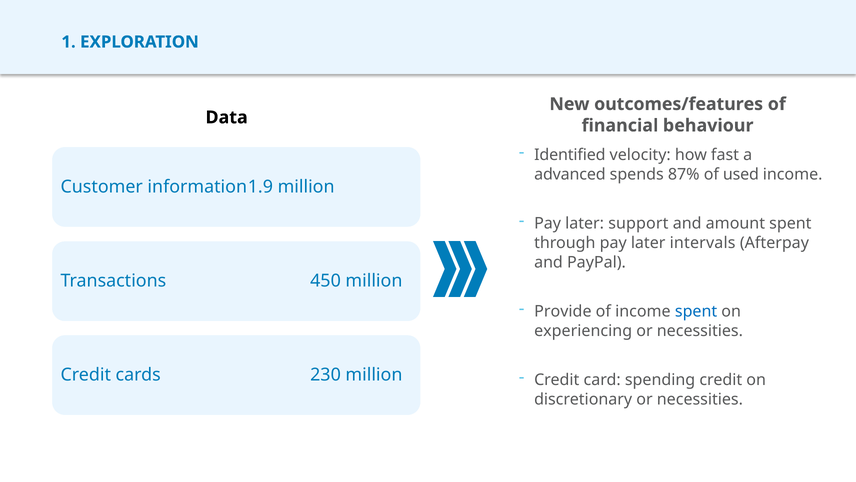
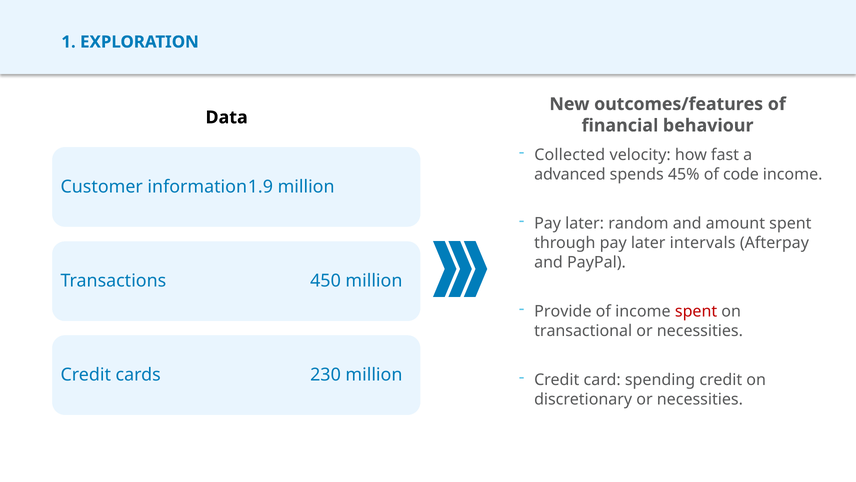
Identified: Identified -> Collected (570, 155)
87%: 87% -> 45% (684, 174)
used: used -> code (741, 174)
support: support -> random (638, 223)
spent colour: blue -> red (696, 311)
experiencing: experiencing -> transactional (583, 330)
